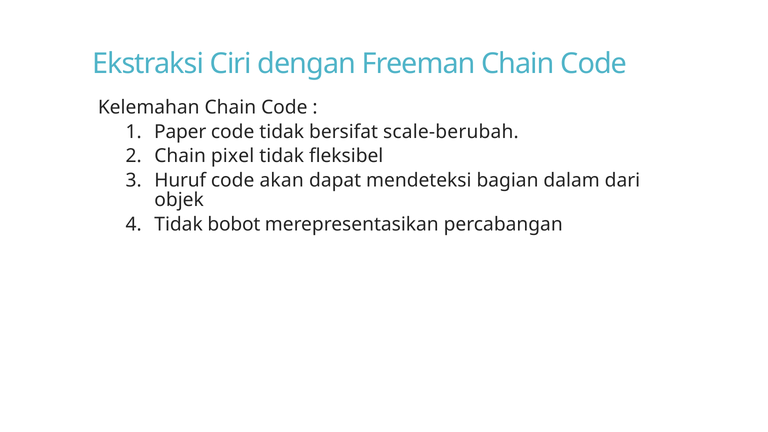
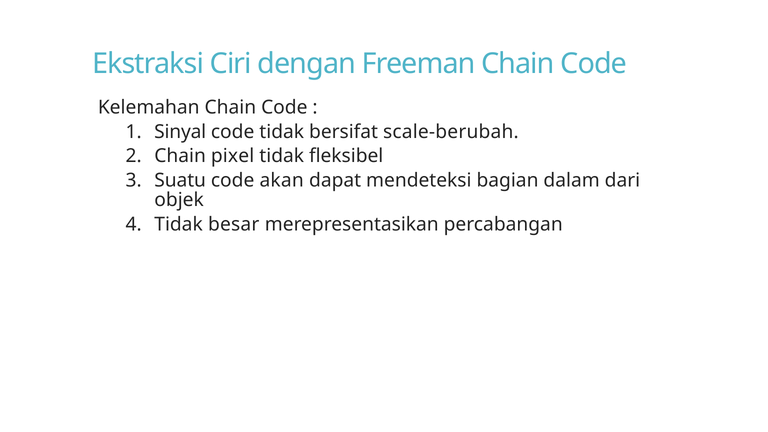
Paper: Paper -> Sinyal (180, 132)
Huruf: Huruf -> Suatu (180, 181)
bobot: bobot -> besar (234, 225)
